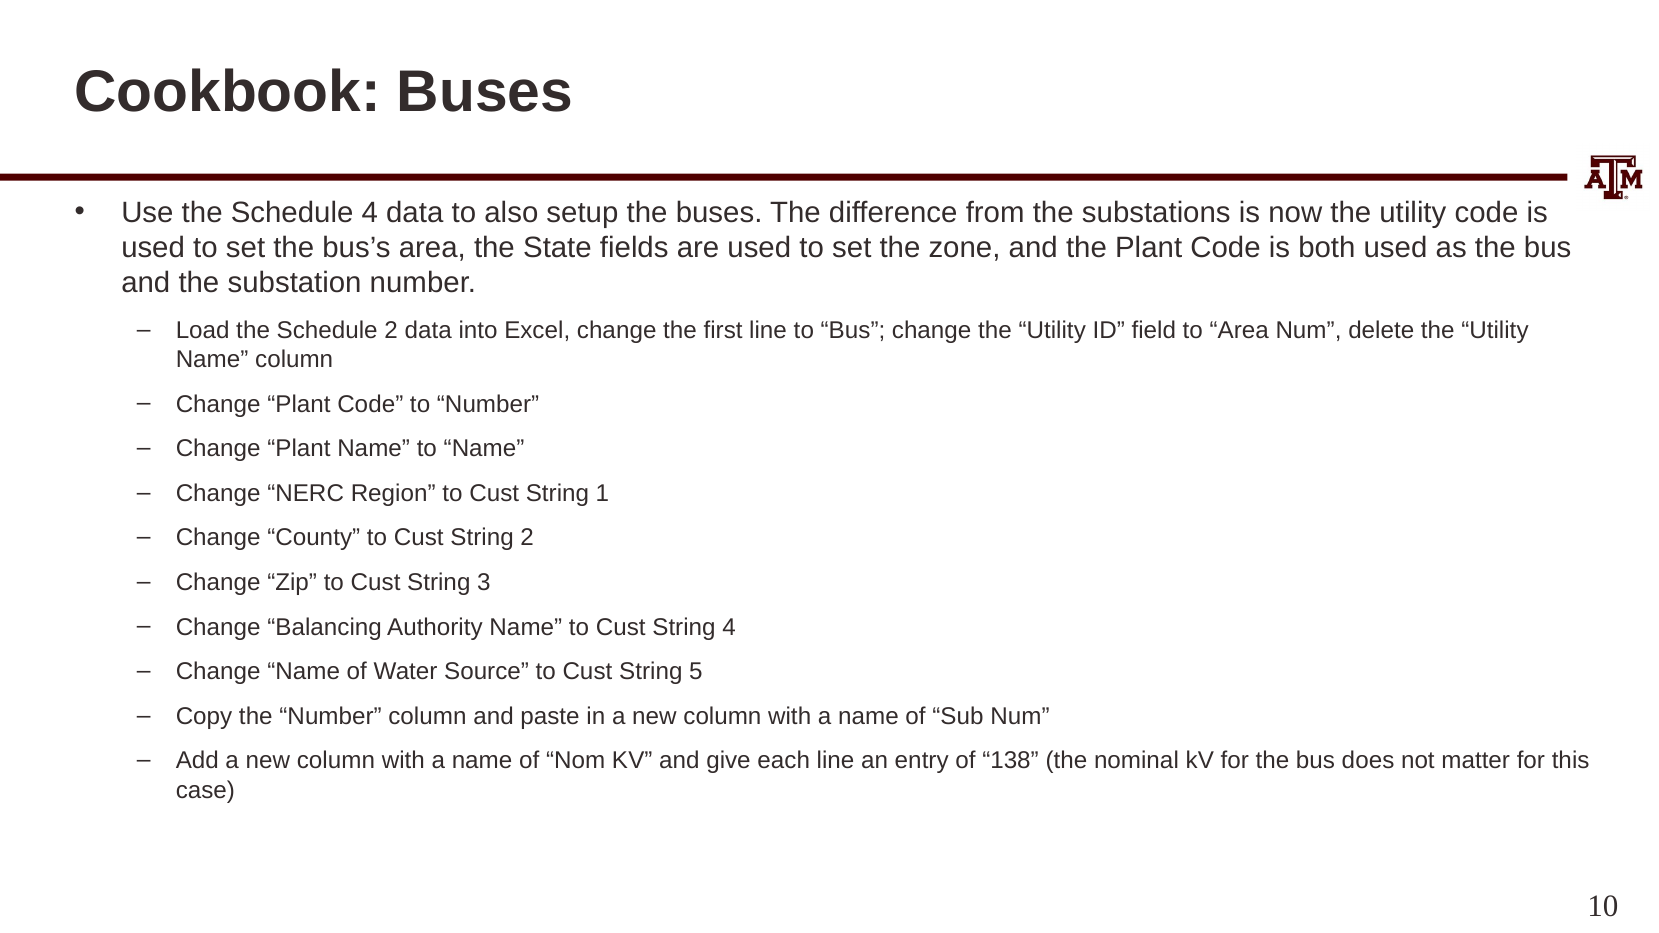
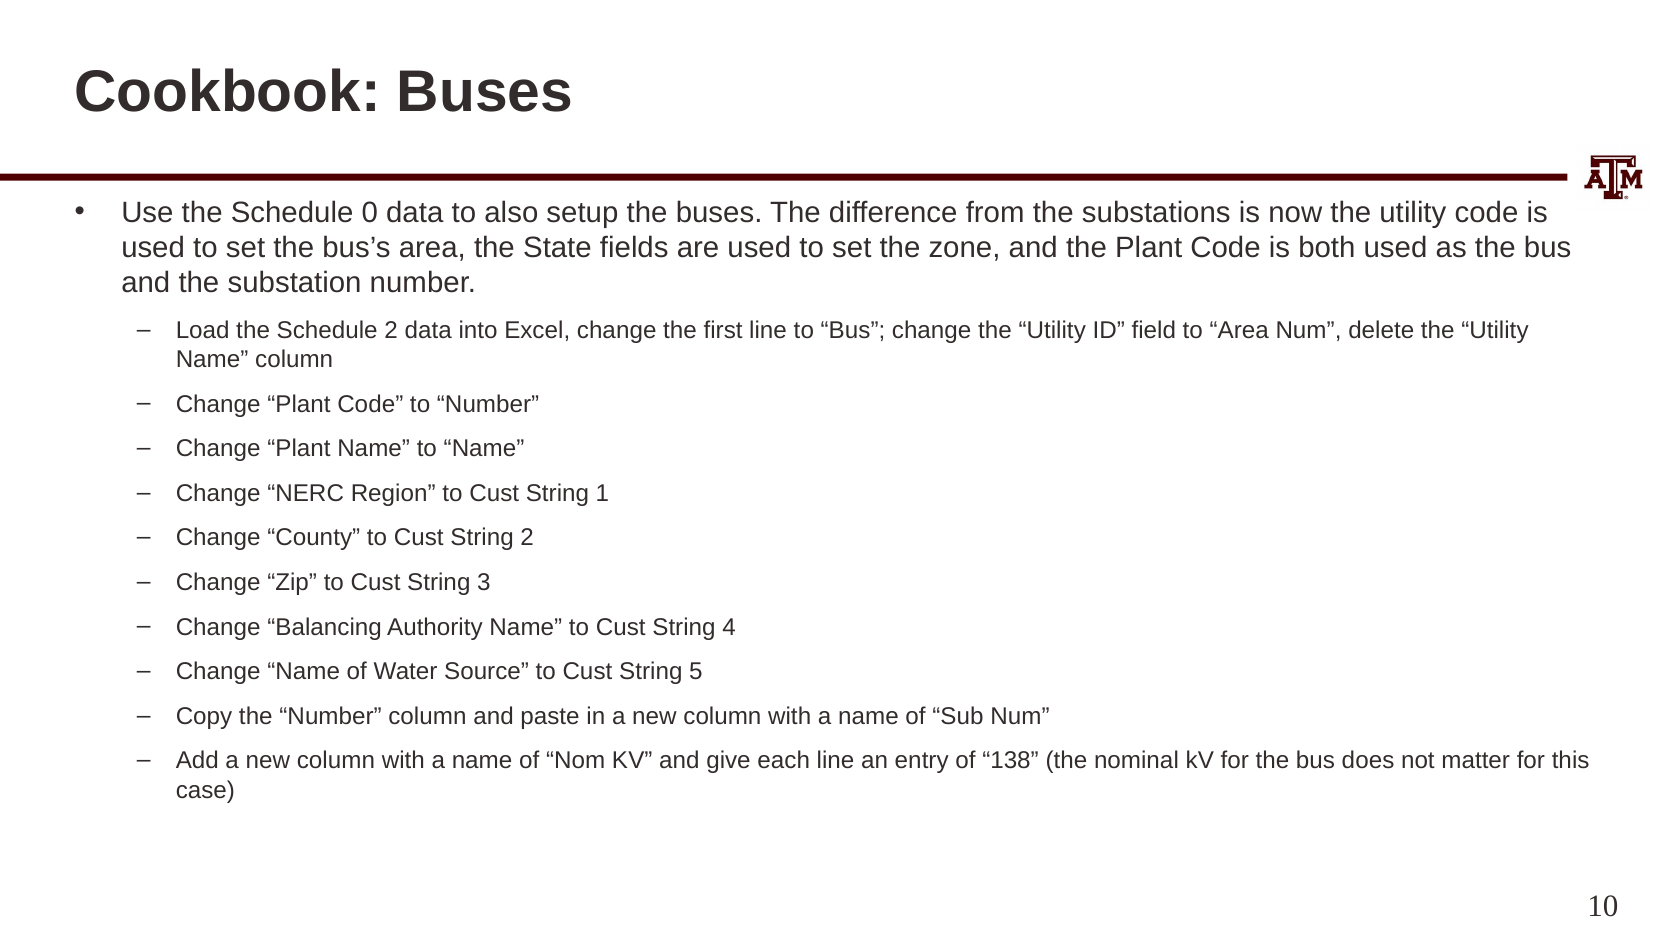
Schedule 4: 4 -> 0 (370, 213)
